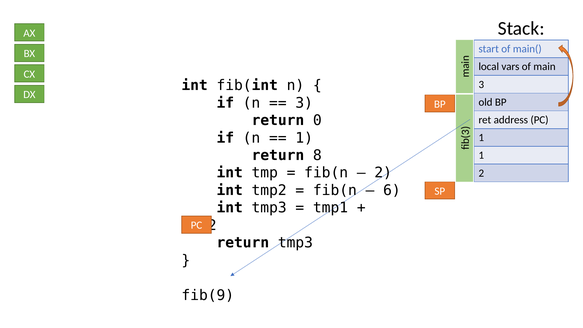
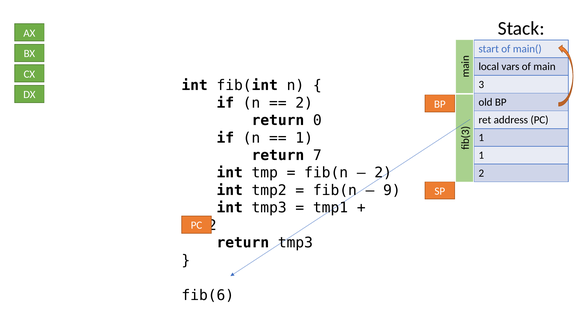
3: 3 -> 2 (304, 103)
8: 8 -> 7 (317, 155)
6: 6 -> 9 (392, 190)
fib(9: fib(9 -> fib(6 (208, 295)
